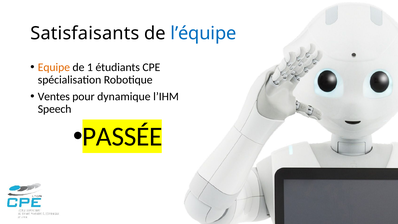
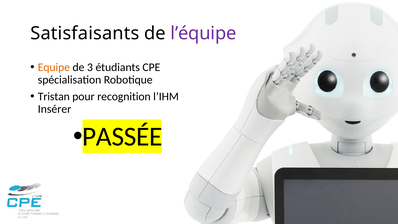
l’équipe colour: blue -> purple (203, 33)
1: 1 -> 3 (90, 67)
Ventes: Ventes -> Tristan (54, 97)
dynamique: dynamique -> recognition (124, 97)
Speech: Speech -> Insérer (55, 109)
